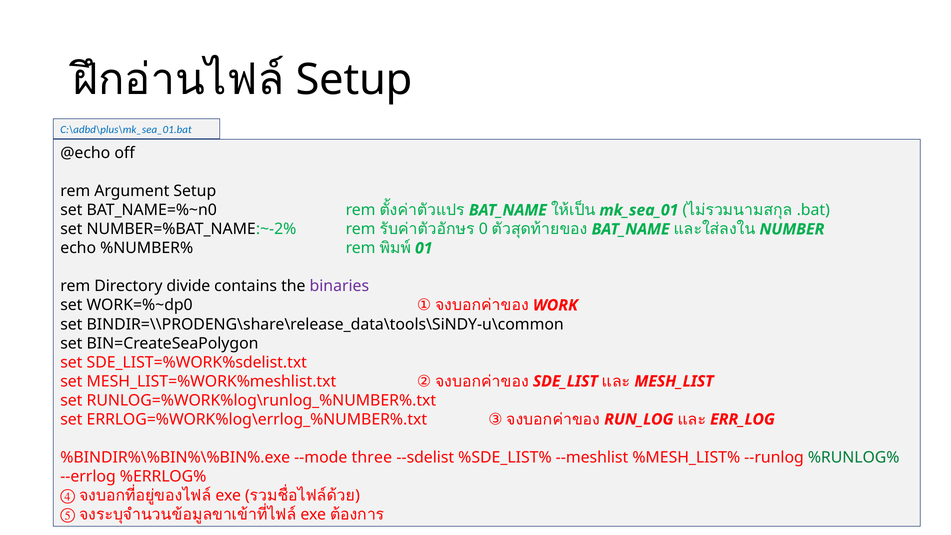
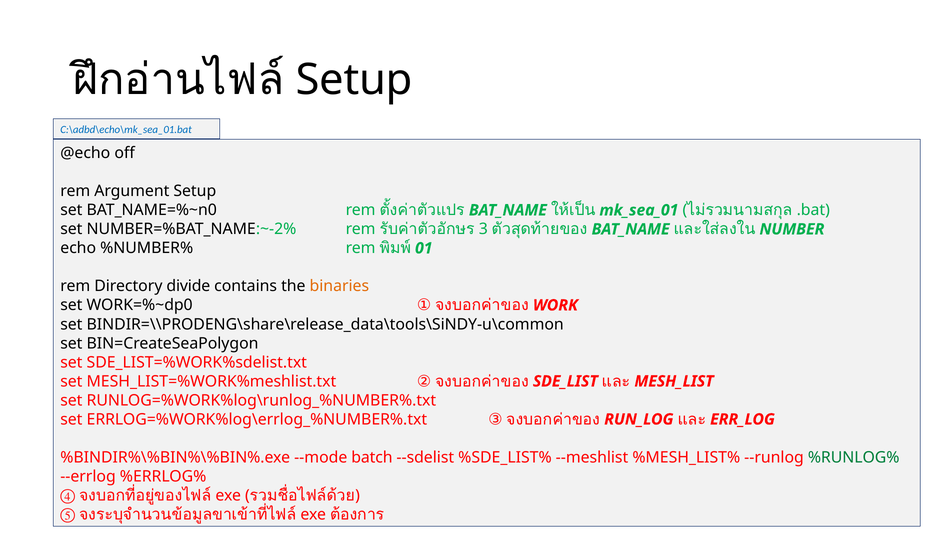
C:\adbd\plus\mk_sea_01.bat: C:\adbd\plus\mk_sea_01.bat -> C:\adbd\echo\mk_sea_01.bat (126, 129)
0: 0 -> 3 (483, 229)
binaries colour: purple -> orange (339, 286)
three: three -> batch (372, 457)
